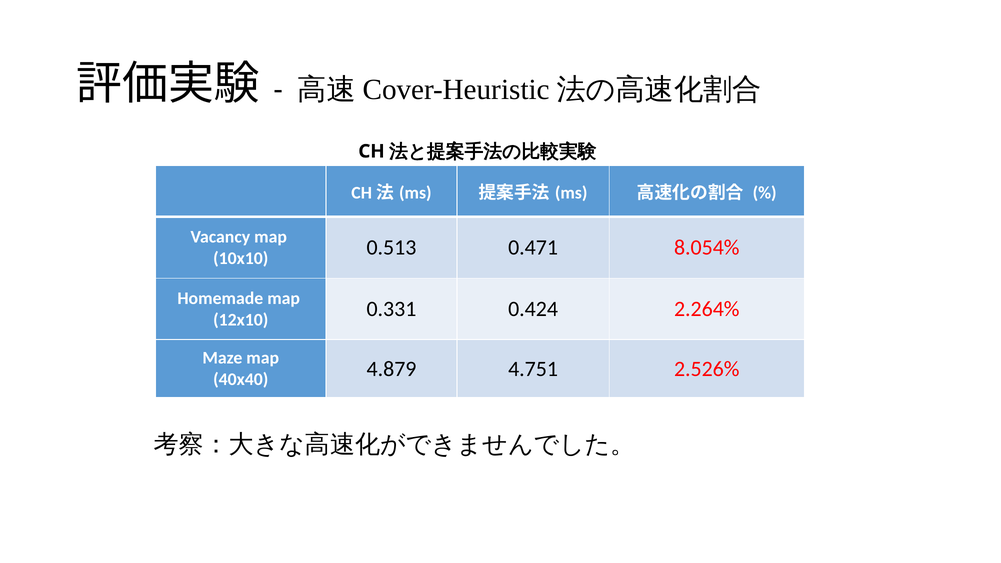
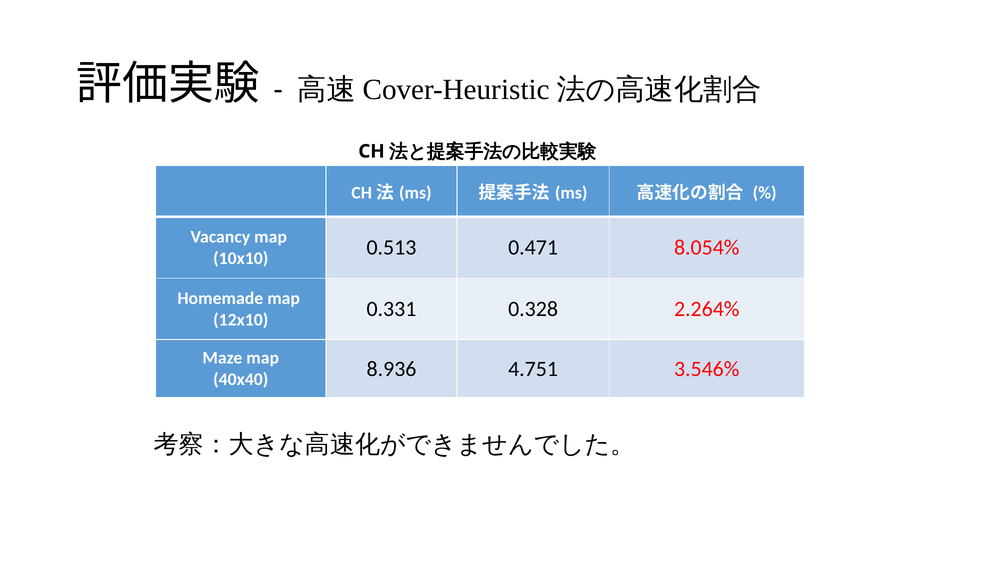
0.424: 0.424 -> 0.328 (533, 309)
4.879: 4.879 -> 8.936 (392, 369)
2.526%: 2.526% -> 3.546% (707, 369)
